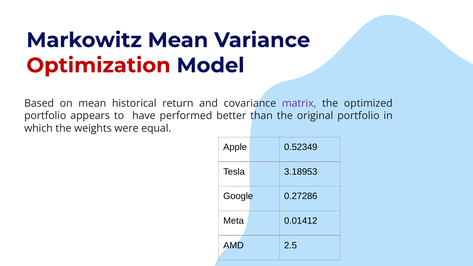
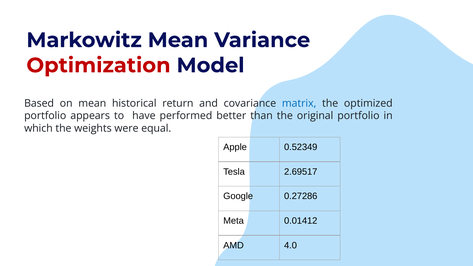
matrix colour: purple -> blue (299, 103)
3.18953: 3.18953 -> 2.69517 (301, 172)
2.5: 2.5 -> 4.0 (291, 245)
